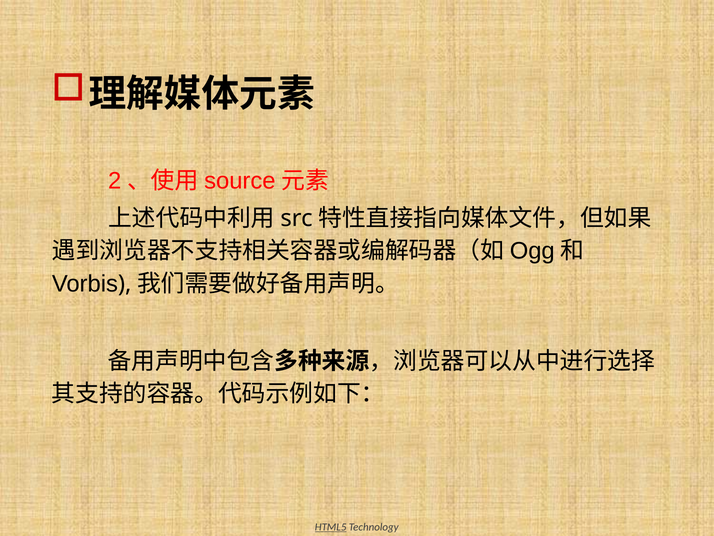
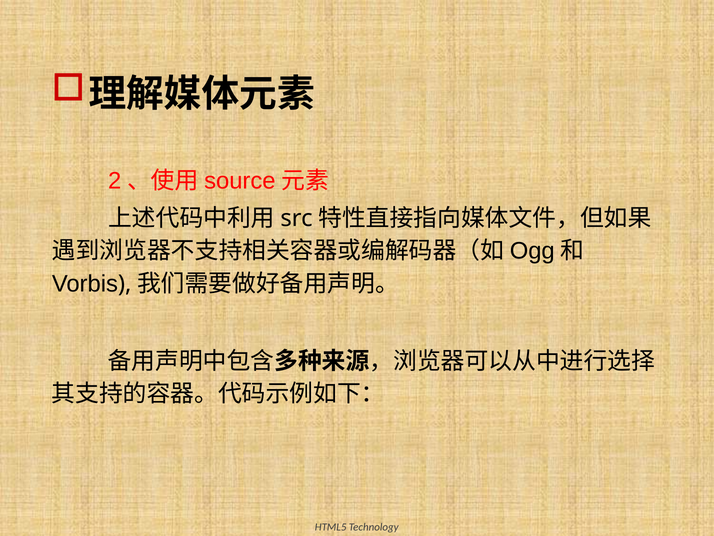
HTML5 underline: present -> none (331, 527)
